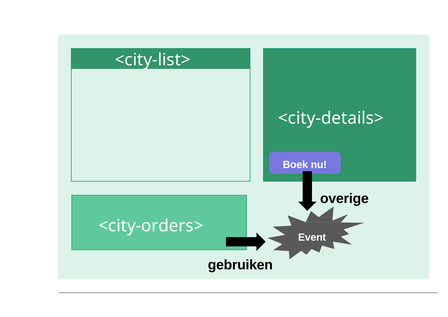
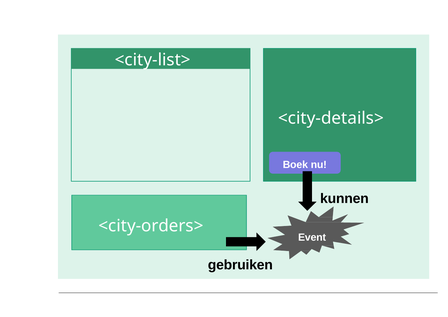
overige: overige -> kunnen (344, 199)
